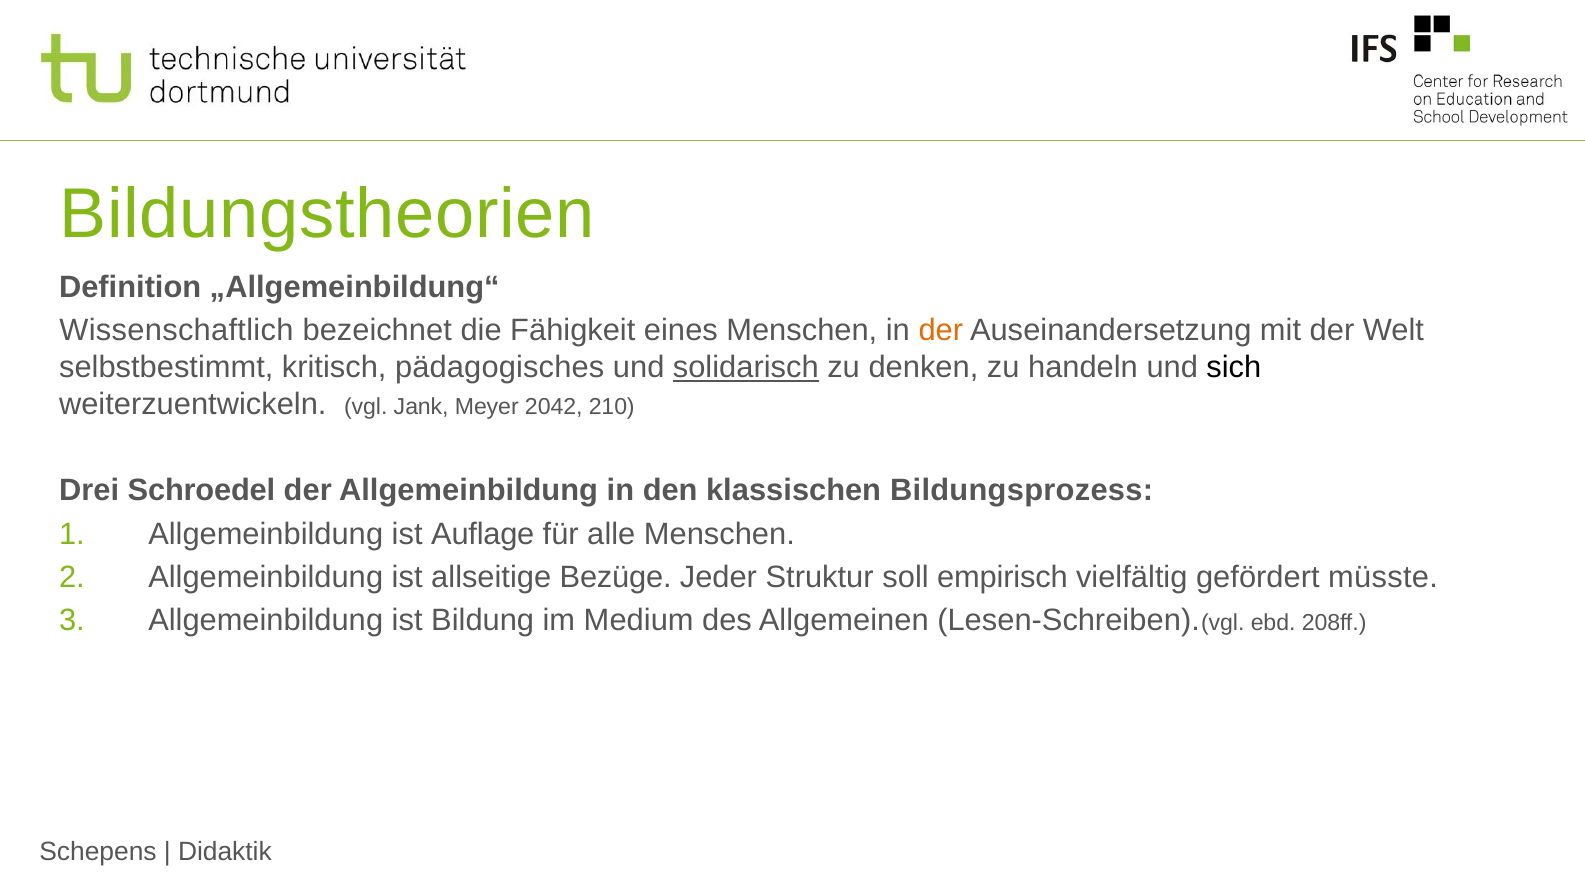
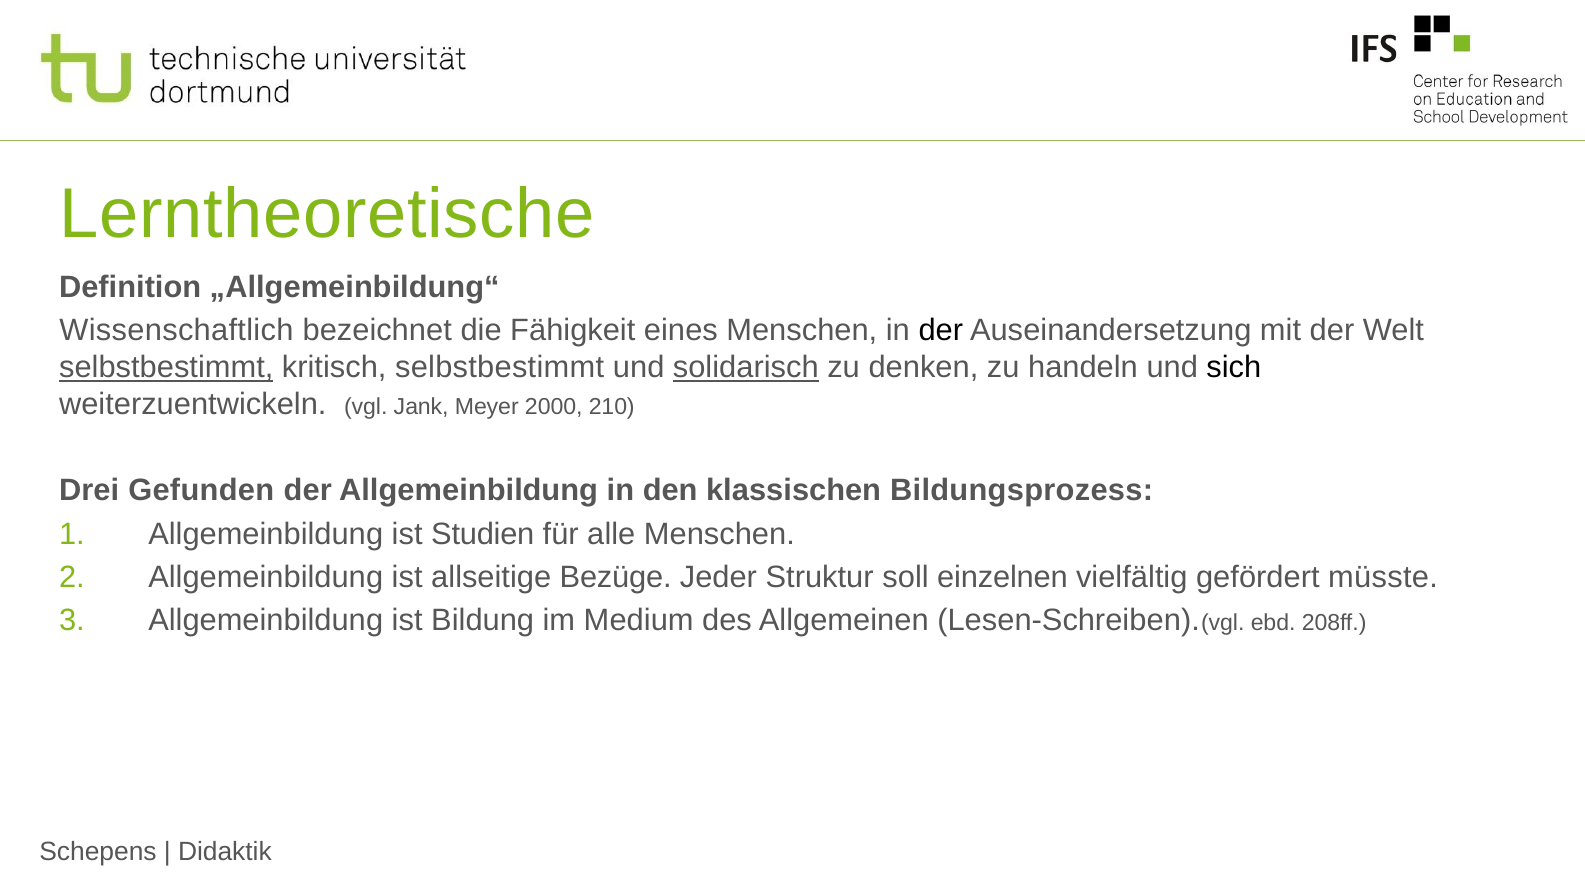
Bildungstheorien: Bildungstheorien -> Lerntheoretische (327, 214)
der colour: orange -> black (941, 330)
selbstbestimmt underline: none -> present (166, 367)
kritisch pädagogisches: pädagogisches -> selbstbestimmt (500, 367)
2042: 2042 -> 2000 (554, 407)
Schroedel: Schroedel -> Gefunden (201, 491)
Auflage: Auflage -> Studien (483, 534)
empirisch: empirisch -> einzelnen (1002, 577)
